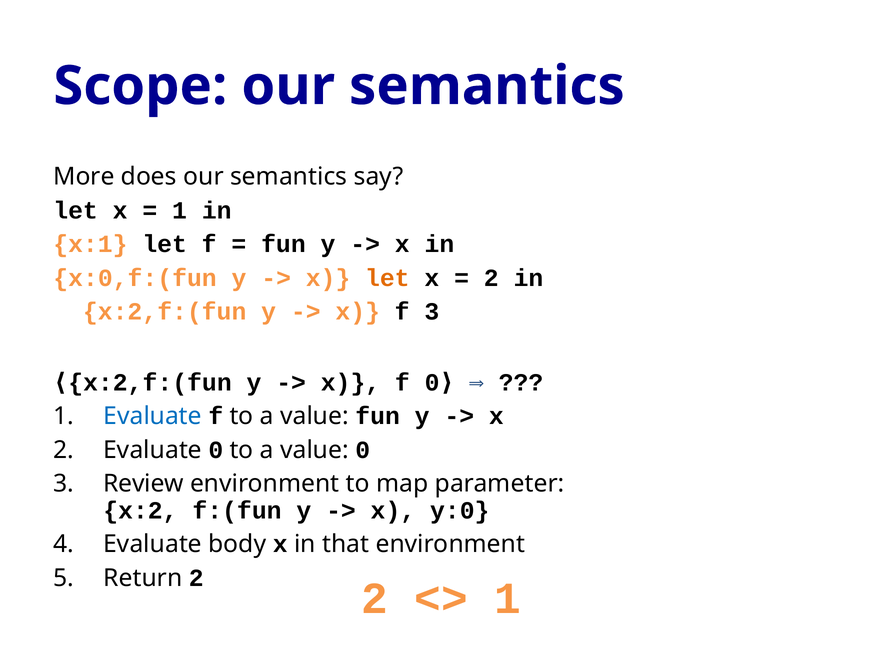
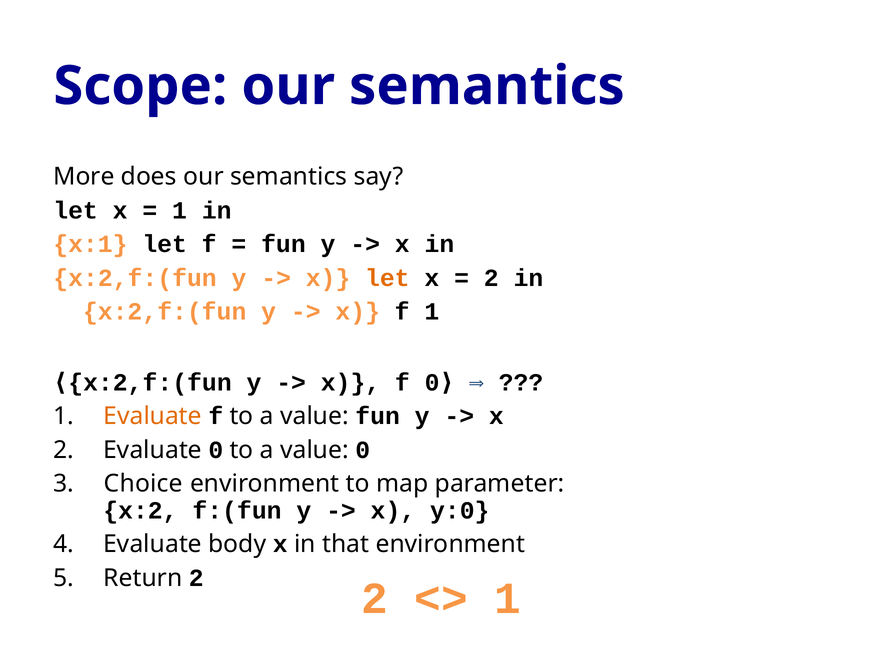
x:0,f:(fun: x:0,f:(fun -> x:2,f:(fun (135, 278)
f 3: 3 -> 1 (432, 312)
Evaluate colour: blue -> orange (153, 416)
Review: Review -> Choice (143, 484)
